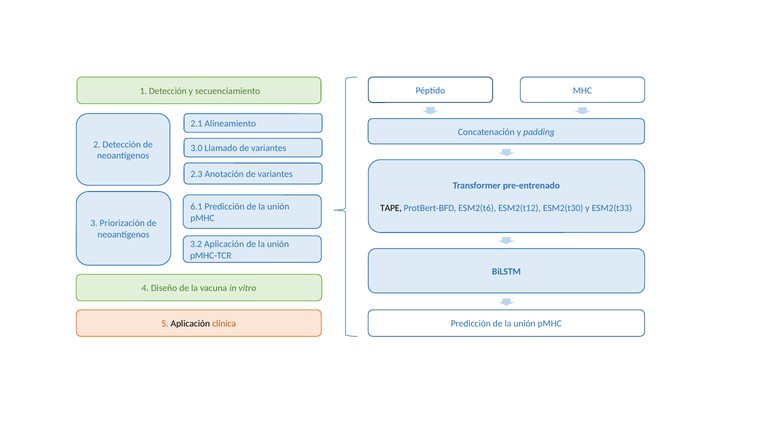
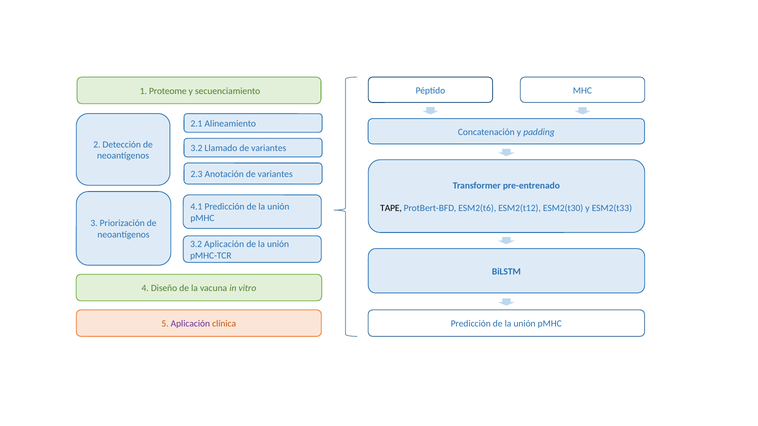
1 Detección: Detección -> Proteome (168, 91)
3.0: 3.0 -> 3.2 (196, 148)
6.1: 6.1 -> 4.1 (196, 207)
Aplicación colour: black -> purple (190, 324)
